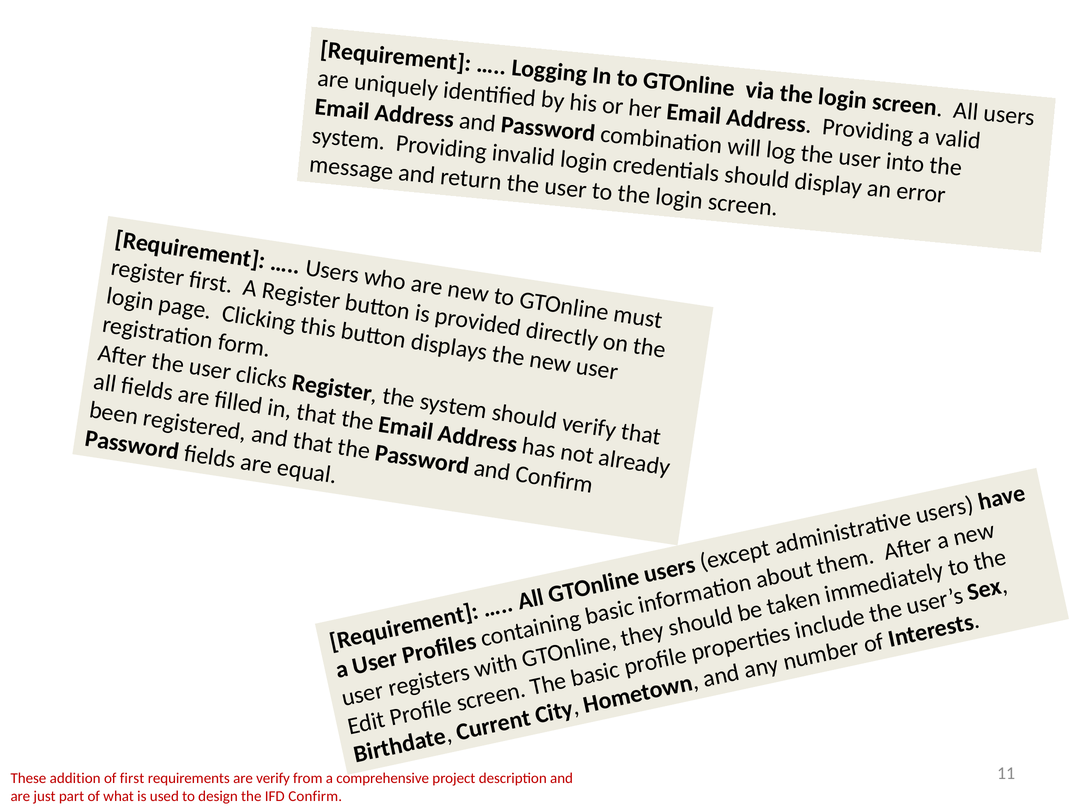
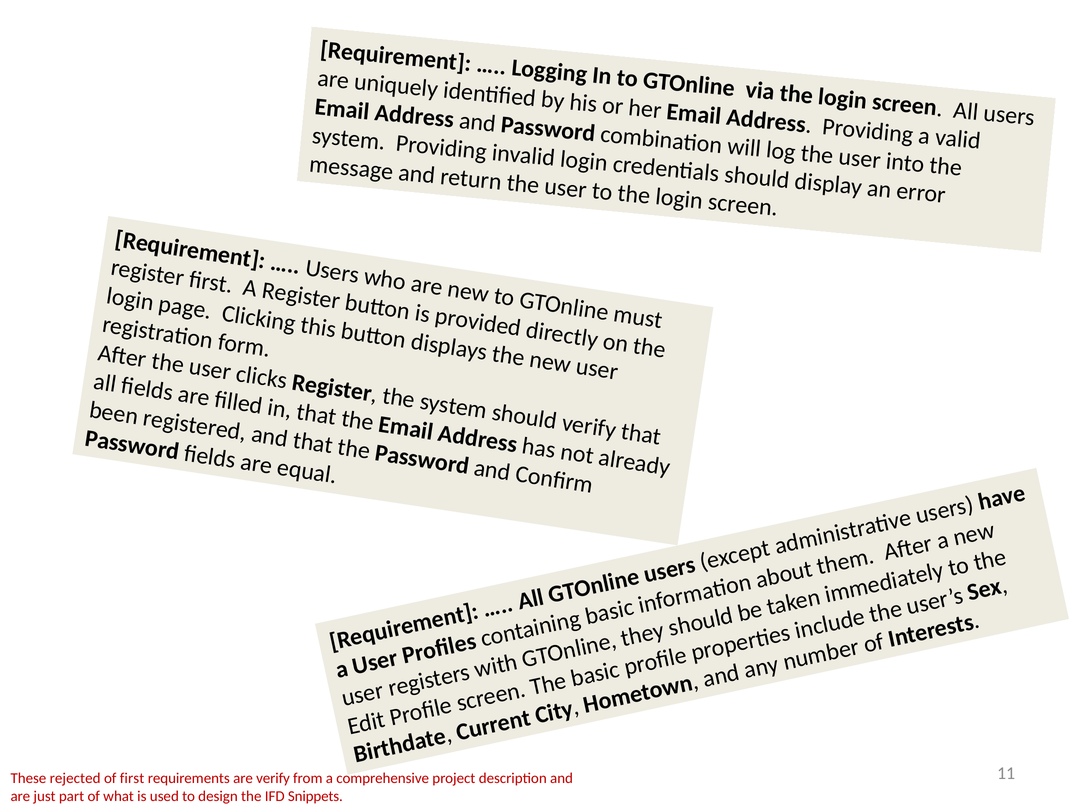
addition: addition -> rejected (75, 778)
IFD Confirm: Confirm -> Snippets (315, 796)
